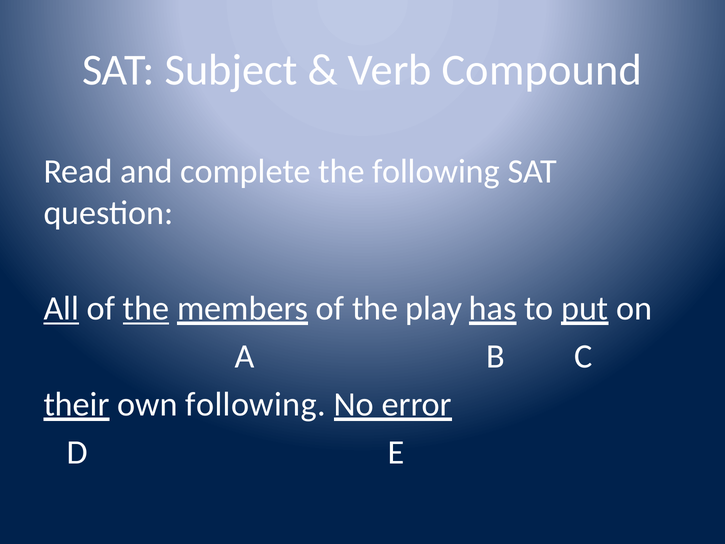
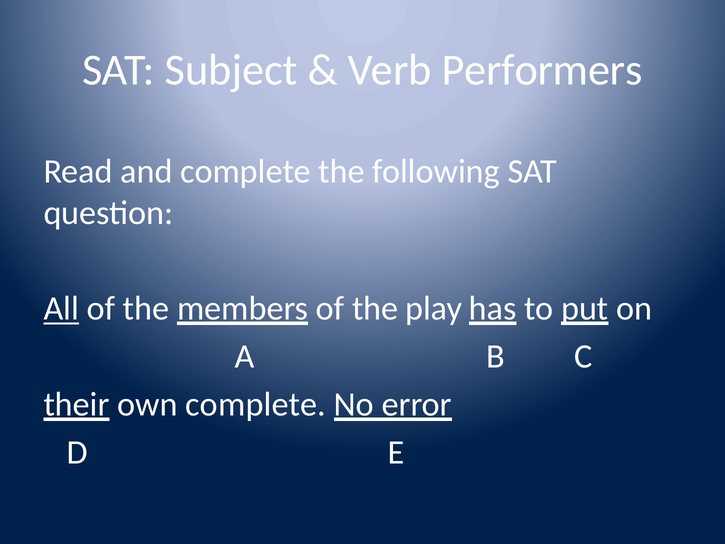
Compound: Compound -> Performers (542, 70)
the underline: present -> none (146, 308)
own following: following -> complete (256, 404)
